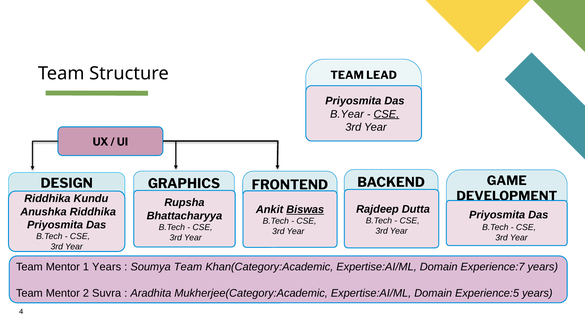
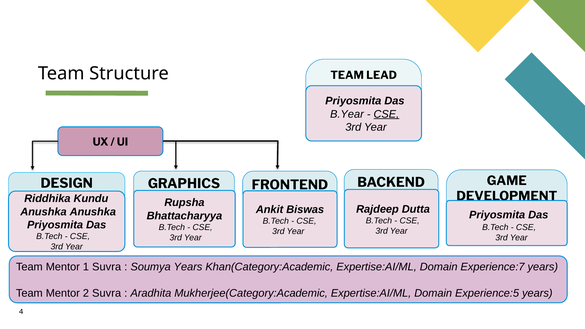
Biswas underline: present -> none (305, 210)
Anushka Riddhika: Riddhika -> Anushka (93, 212)
1 Years: Years -> Suvra (107, 267)
Soumya Team: Team -> Years (188, 267)
